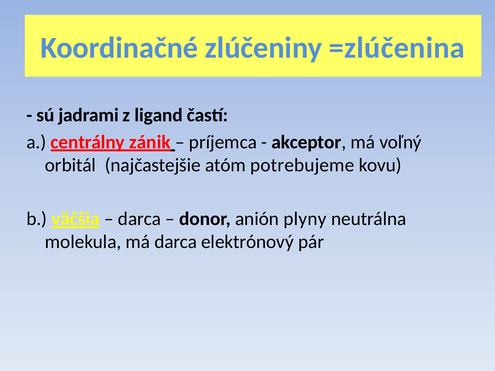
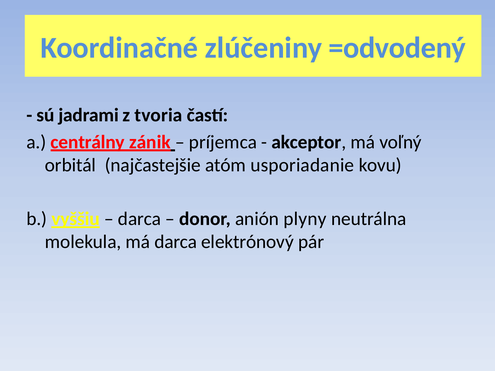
=zlúčenina: =zlúčenina -> =odvodený (397, 48)
ligand: ligand -> tvoria (159, 115)
potrebujeme: potrebujeme -> usporiadanie (302, 165)
väčšia: väčšia -> vyššiu (76, 219)
